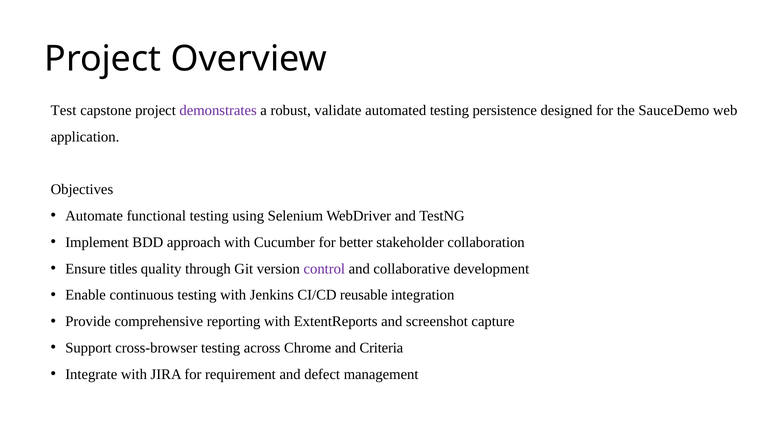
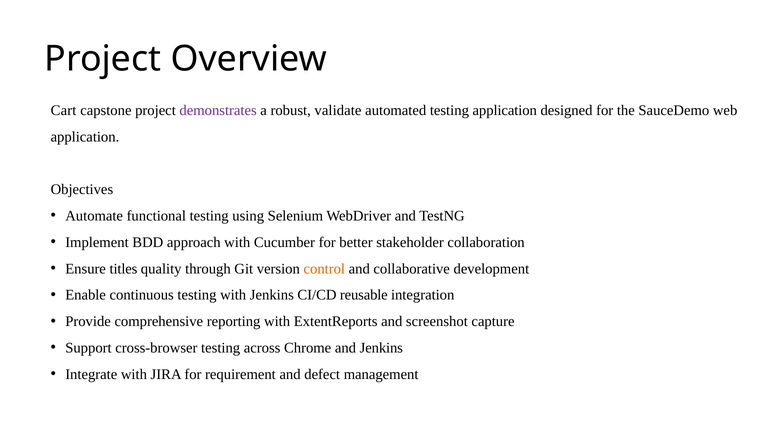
Test: Test -> Cart (64, 110)
testing persistence: persistence -> application (505, 110)
control colour: purple -> orange (324, 269)
and Criteria: Criteria -> Jenkins (381, 348)
